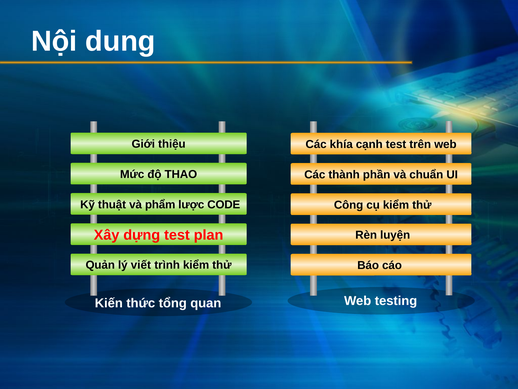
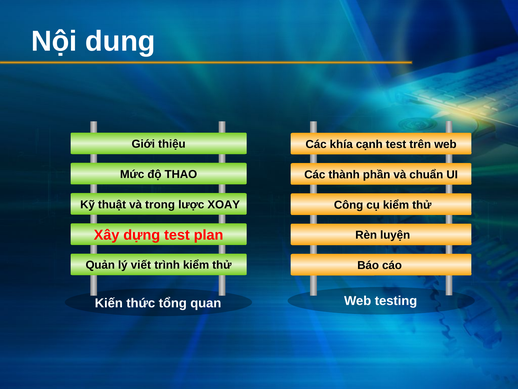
phẩm: phẩm -> trong (160, 204)
CODE: CODE -> XOAY (224, 204)
